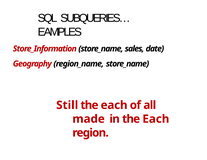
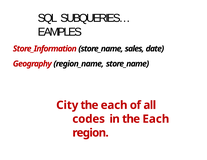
Still: Still -> City (67, 105)
made: made -> codes (89, 119)
